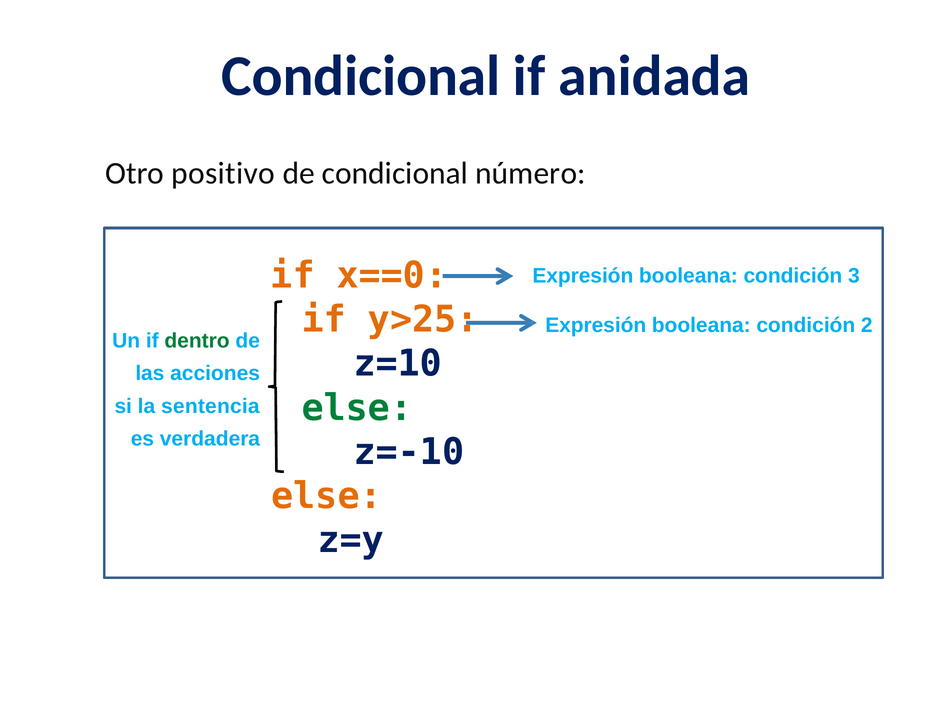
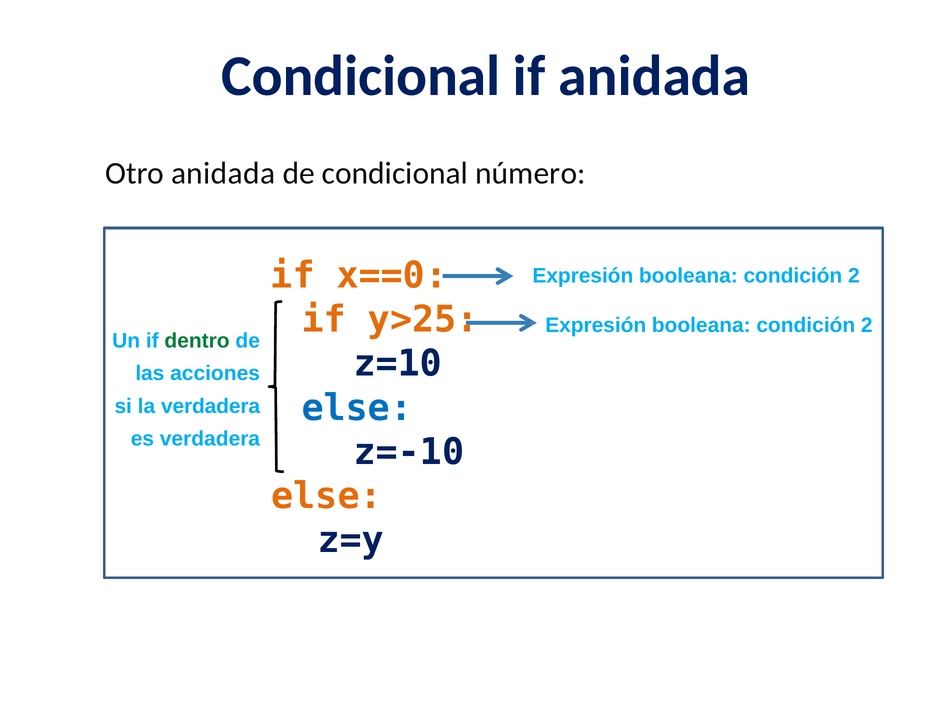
Otro positivo: positivo -> anidada (223, 174)
3: 3 -> 2 (854, 276)
else colour: green -> blue (357, 408)
la sentencia: sentencia -> verdadera (211, 407)
